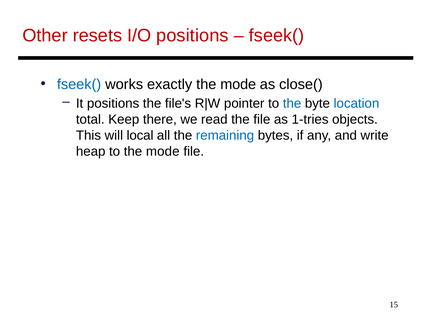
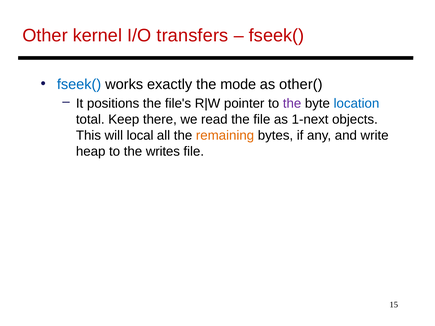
resets: resets -> kernel (97, 36)
I/O positions: positions -> transfers (192, 36)
close(: close( -> other( (301, 84)
the colour: blue -> purple (292, 104)
1-tries: 1-tries -> 1-next (310, 120)
remaining colour: blue -> orange (225, 136)
to the mode: mode -> writes (163, 151)
